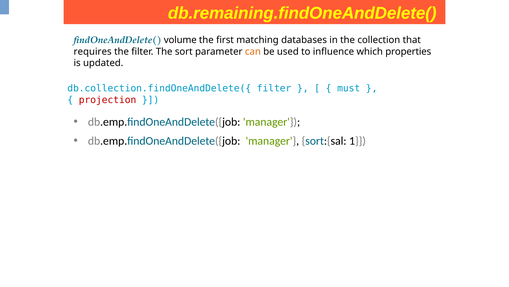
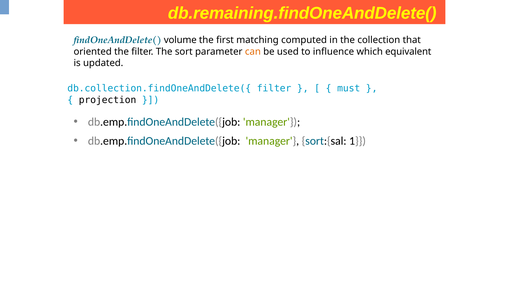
databases: databases -> computed (304, 40)
requires: requires -> oriented (93, 52)
properties: properties -> equivalent (408, 52)
projection colour: red -> black (108, 100)
